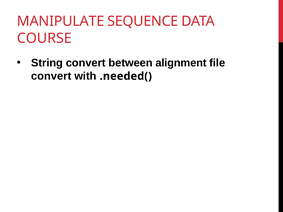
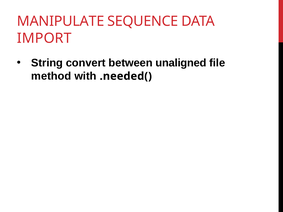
COURSE: COURSE -> IMPORT (44, 38)
alignment: alignment -> unaligned (181, 63)
convert: convert -> method (51, 76)
